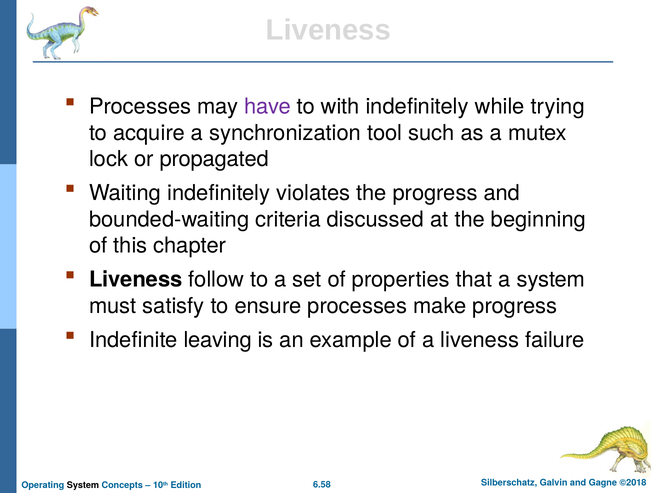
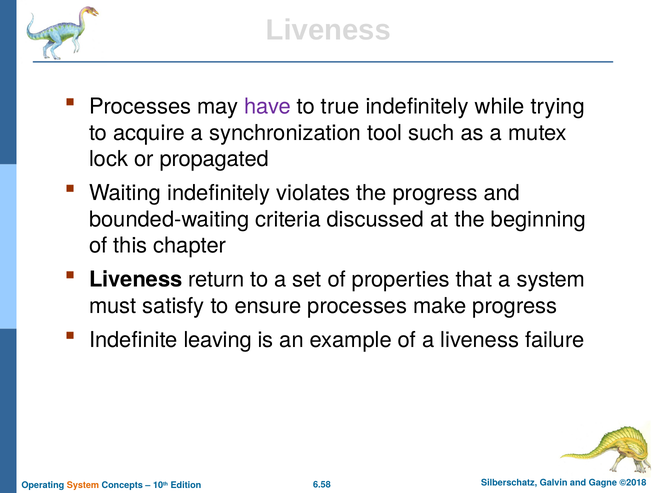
with: with -> true (340, 107)
follow: follow -> return (216, 280)
System colour: black -> orange (83, 485)
